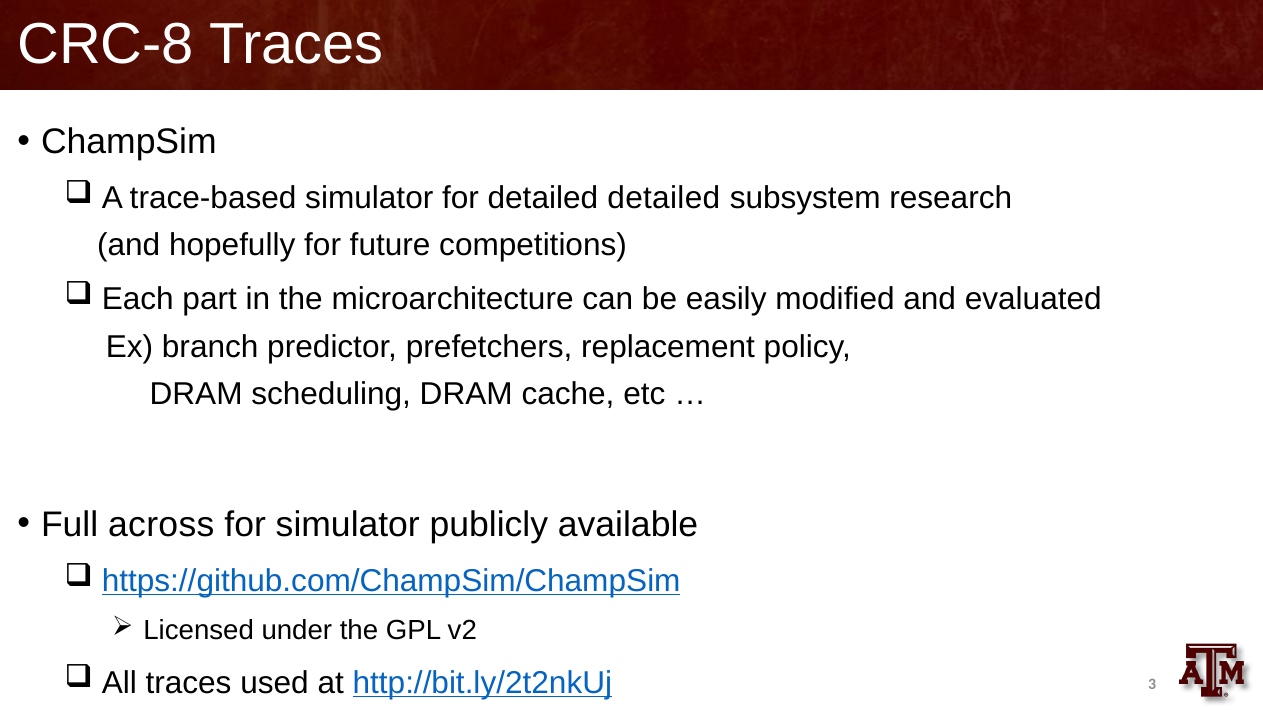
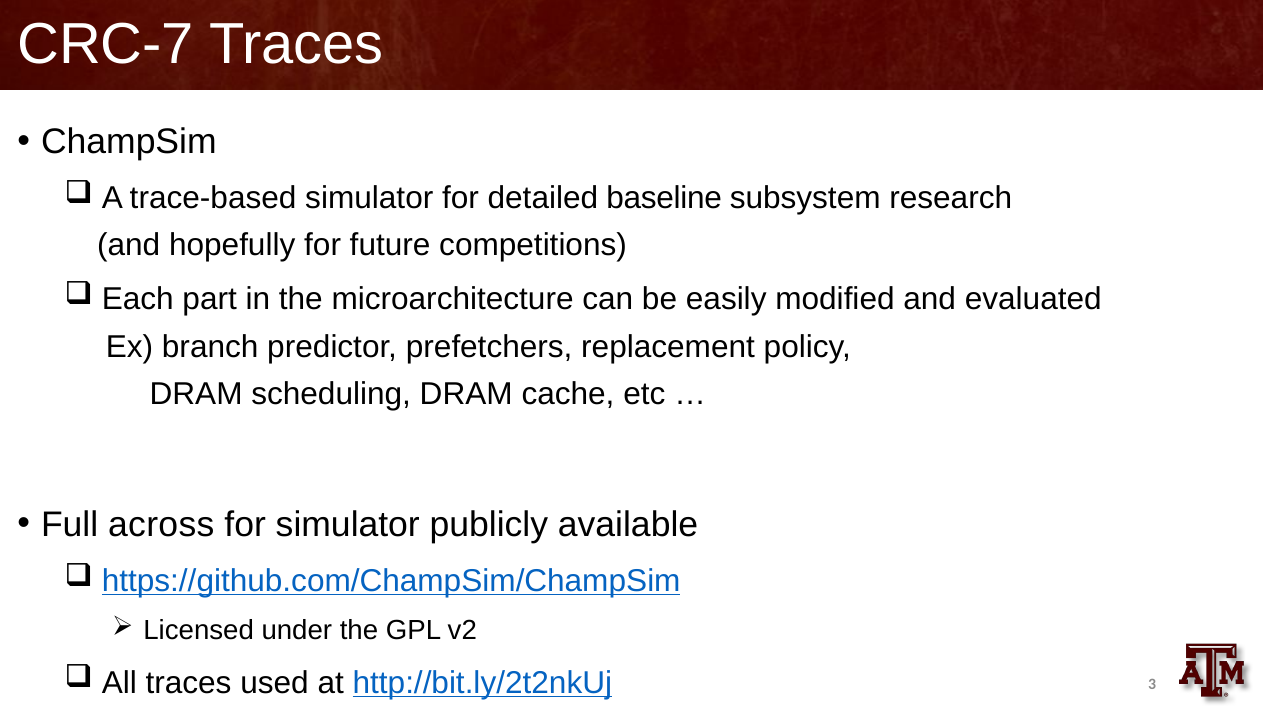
CRC-8: CRC-8 -> CRC-7 (106, 44)
detailed detailed: detailed -> baseline (664, 198)
